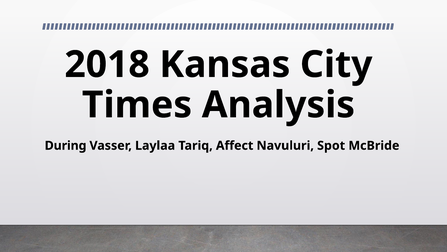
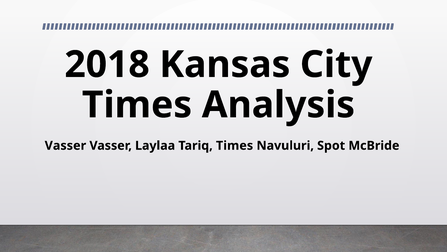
During: During -> Vasser (65, 145)
Tariq Affect: Affect -> Times (235, 145)
